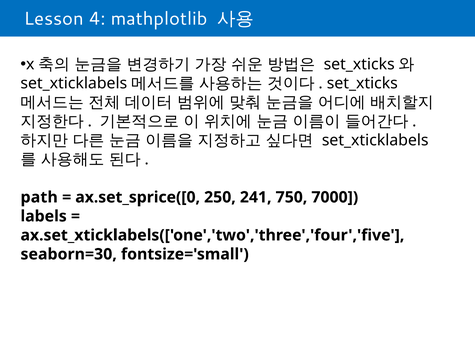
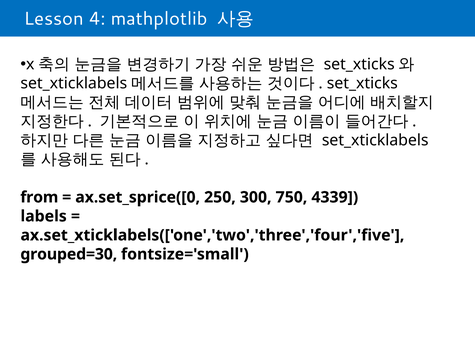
path: path -> from (39, 197)
241: 241 -> 300 (256, 197)
7000: 7000 -> 4339 (335, 197)
seaborn=30: seaborn=30 -> grouped=30 (69, 254)
